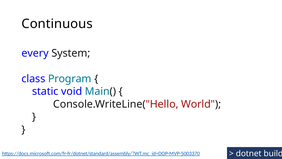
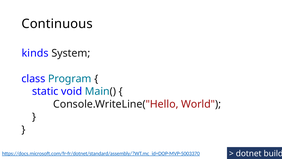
every: every -> kinds (35, 53)
